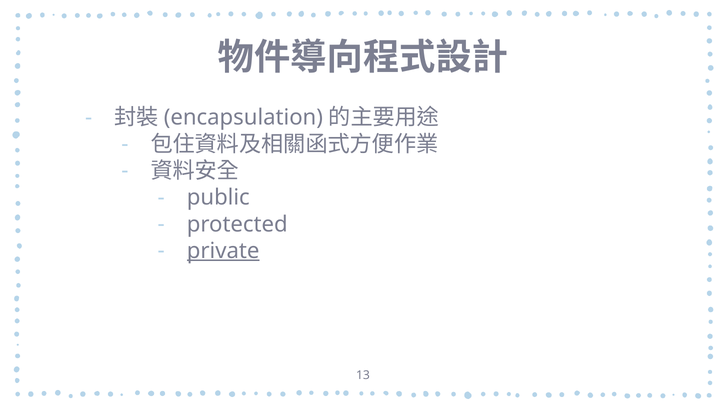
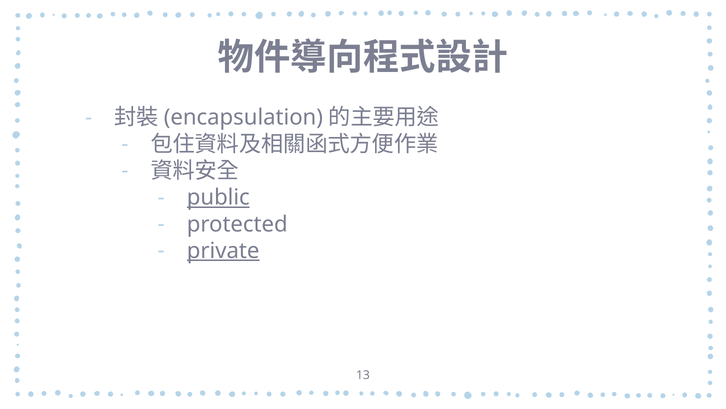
public underline: none -> present (218, 197)
